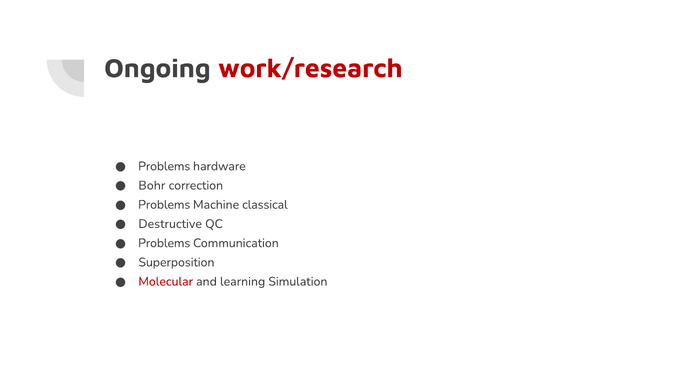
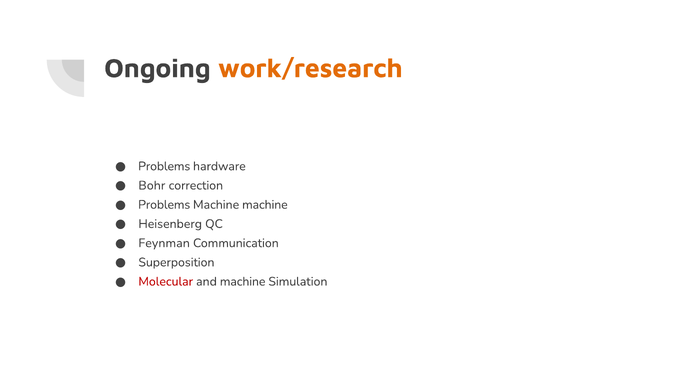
work/research colour: red -> orange (310, 68)
Machine classical: classical -> machine (265, 205)
Destructive: Destructive -> Heisenberg (170, 224)
Problems: Problems -> Feynman (164, 243)
and learning: learning -> machine (243, 282)
